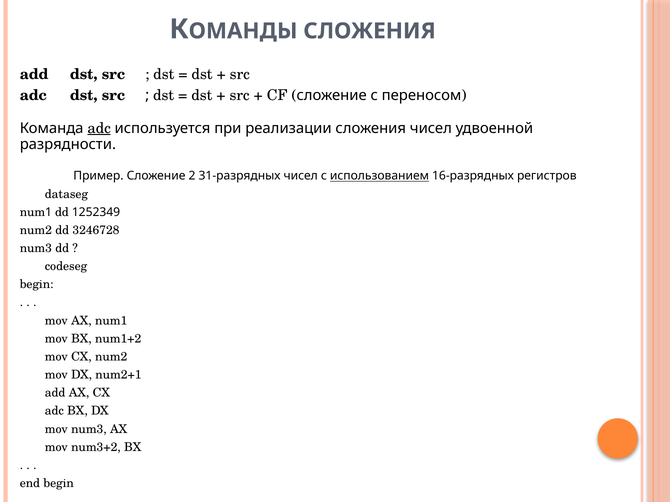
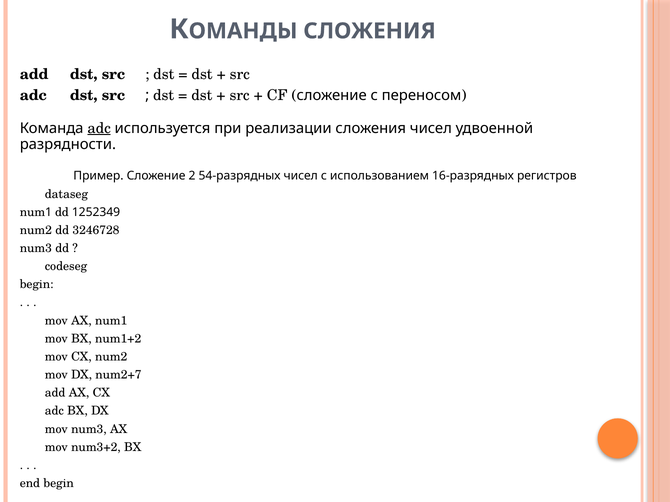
31-разрядных: 31-разрядных -> 54-разрядных (240, 176)
использованием underline: present -> none (379, 176)
num2+1: num2+1 -> num2+7 (118, 375)
